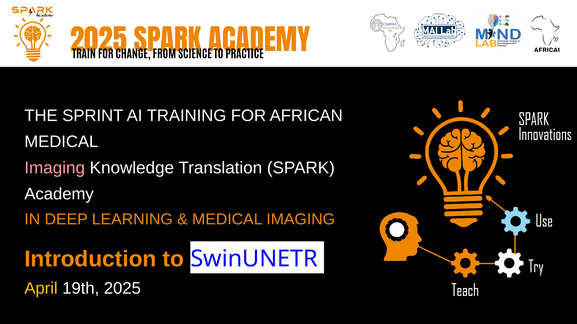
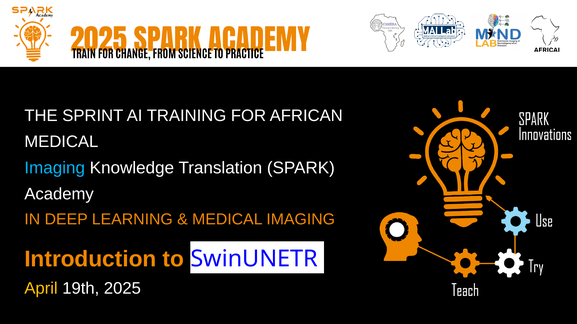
Imaging colour: pink -> light blue (55, 168)
